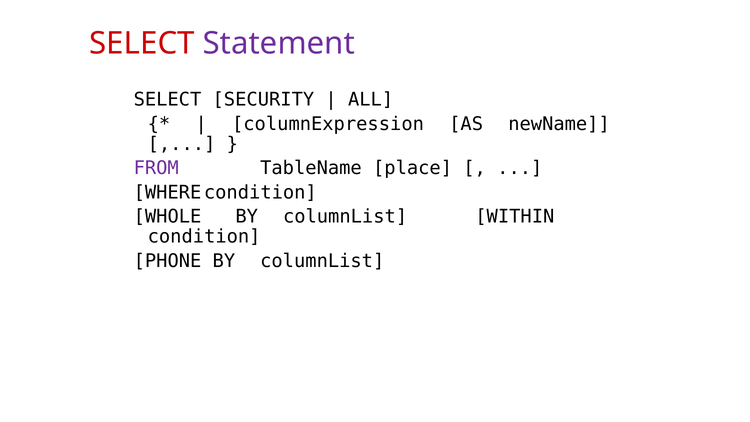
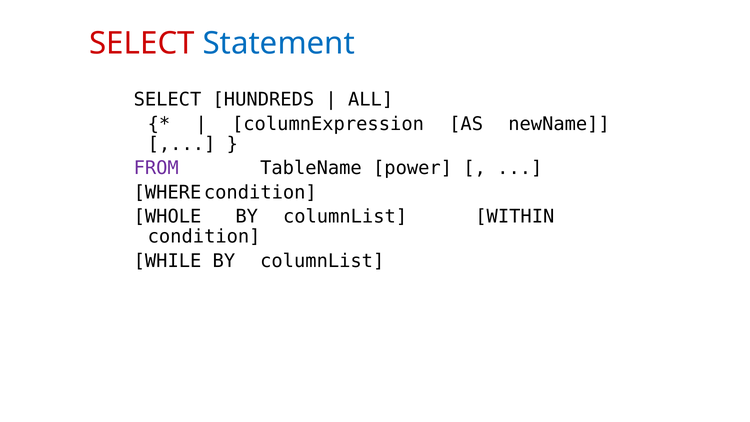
Statement colour: purple -> blue (279, 43)
SECURITY: SECURITY -> HUNDREDS (263, 100)
place: place -> power (413, 168)
PHONE: PHONE -> WHILE (168, 261)
